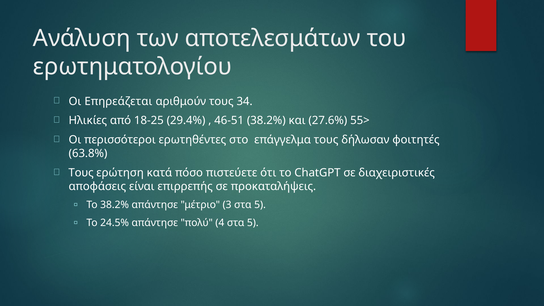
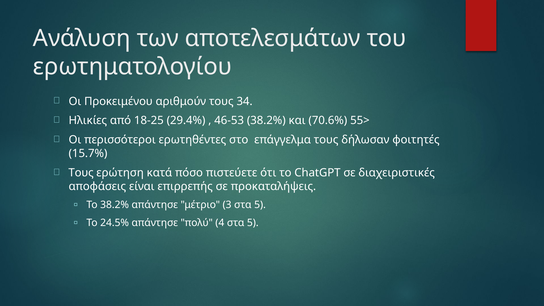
Επηρεάζεται: Επηρεάζεται -> Προκειμένου (118, 101)
46-51: 46-51 -> 46-53 (229, 121)
27.6%: 27.6% -> 70.6% (328, 121)
63.8%: 63.8% -> 15.7% (88, 153)
